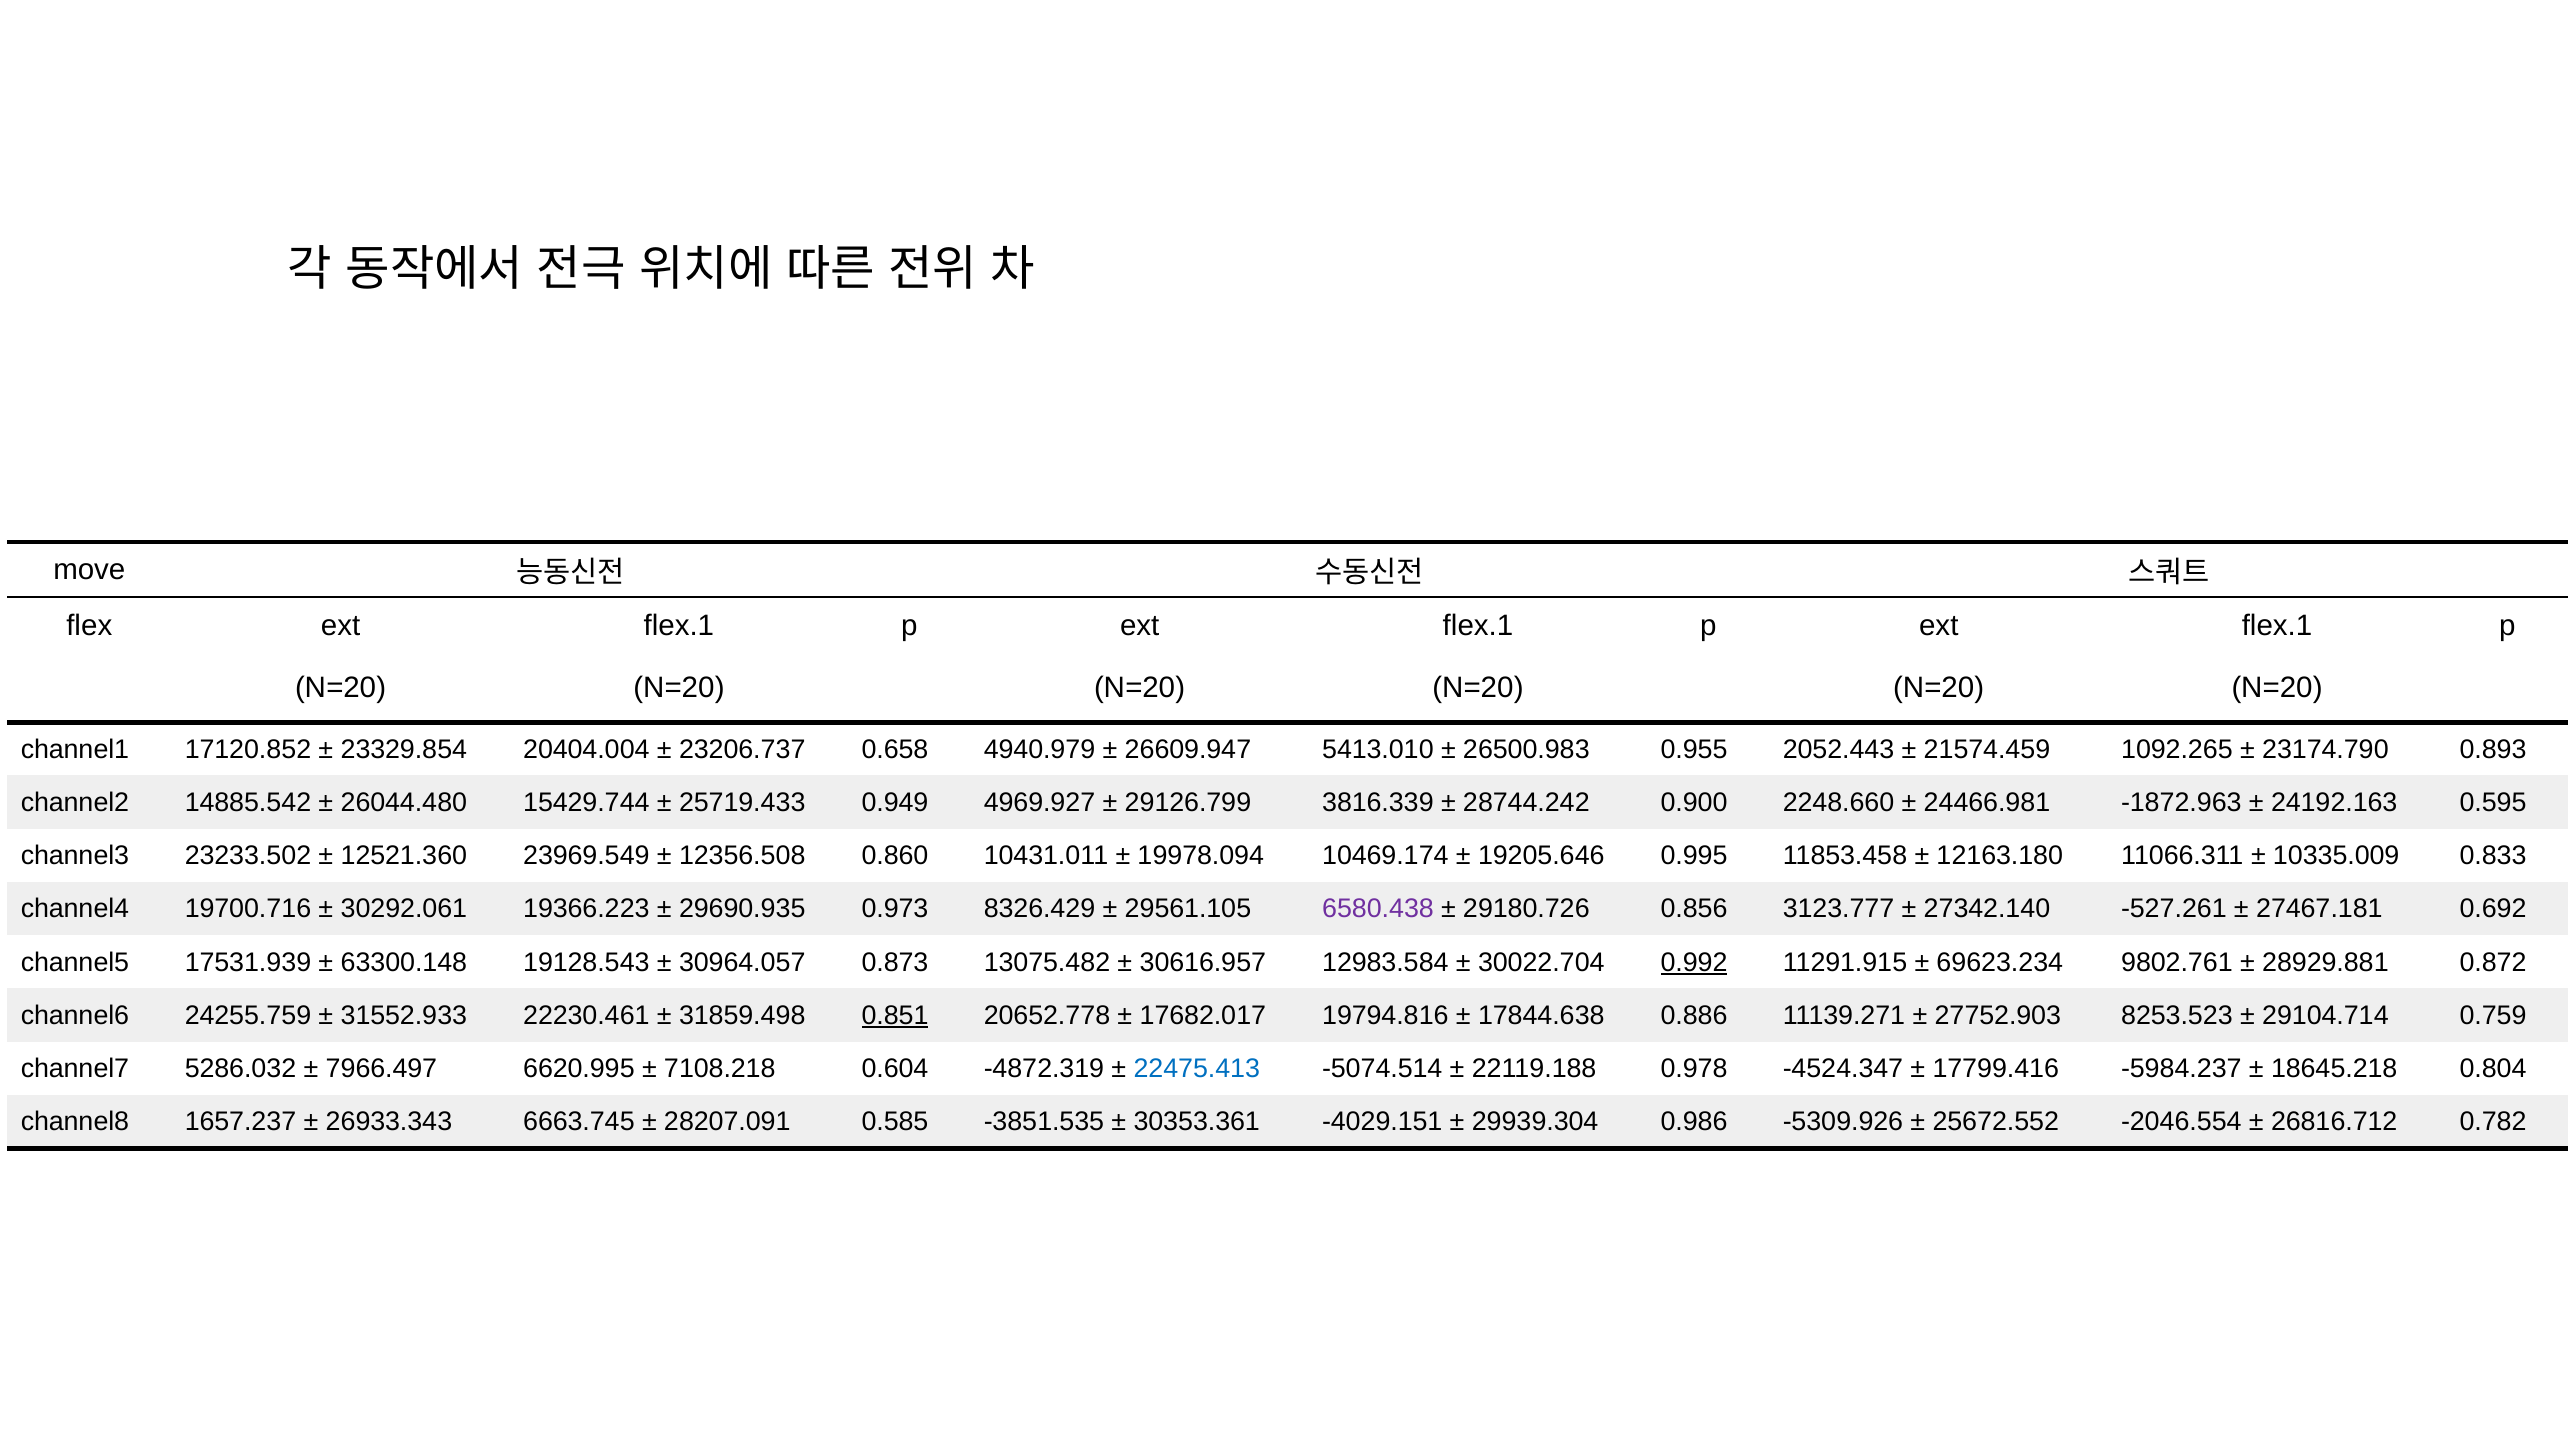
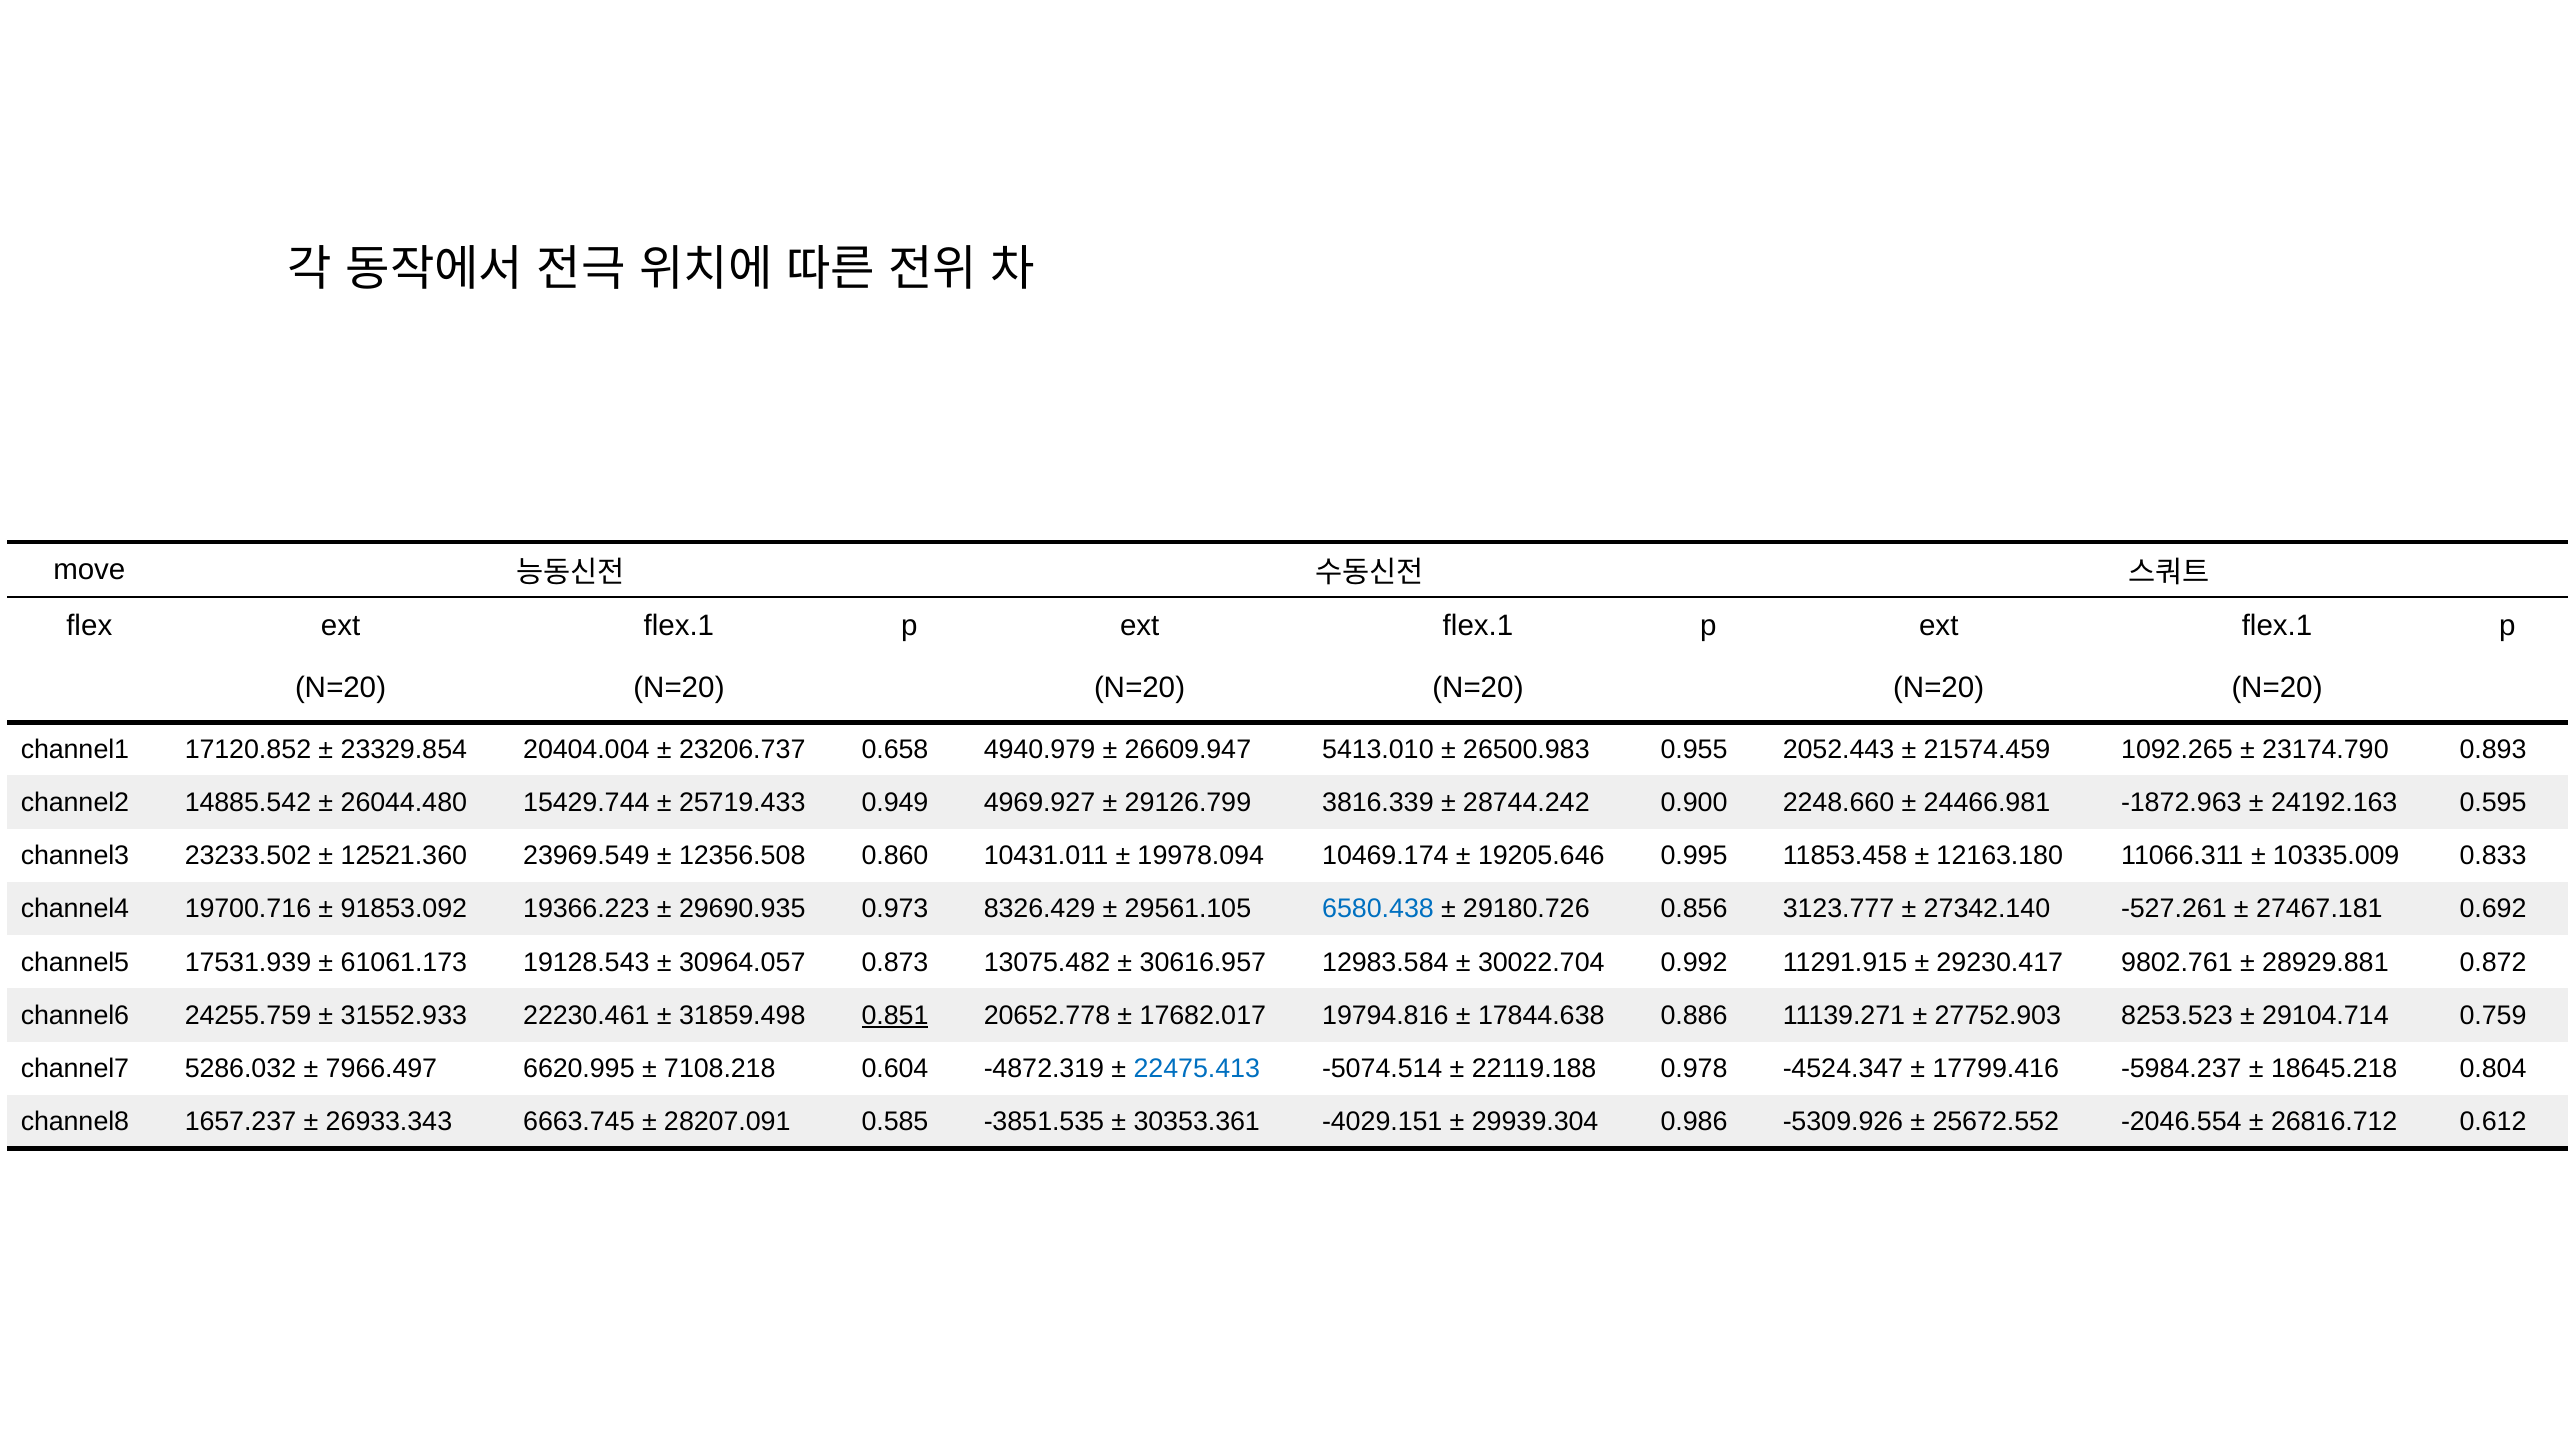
30292.061: 30292.061 -> 91853.092 (404, 909)
6580.438 colour: purple -> blue (1378, 909)
63300.148: 63300.148 -> 61061.173 (404, 962)
0.992 underline: present -> none (1694, 962)
69623.234: 69623.234 -> 29230.417 (2000, 962)
0.782: 0.782 -> 0.612 (2493, 1122)
